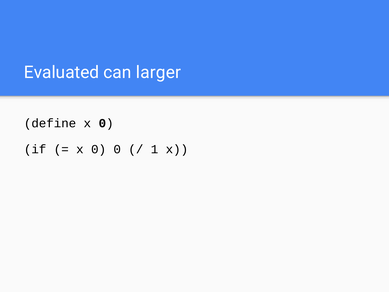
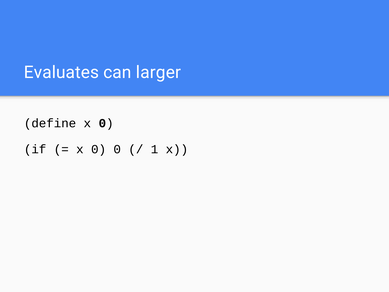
Evaluated: Evaluated -> Evaluates (62, 72)
